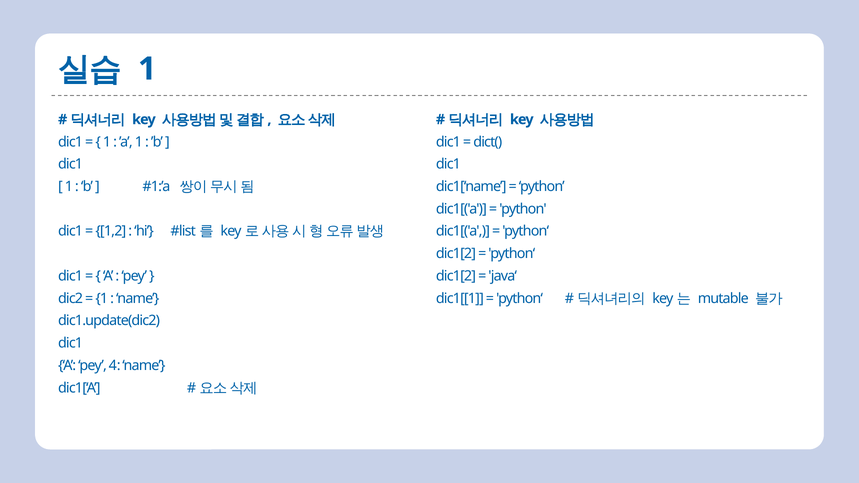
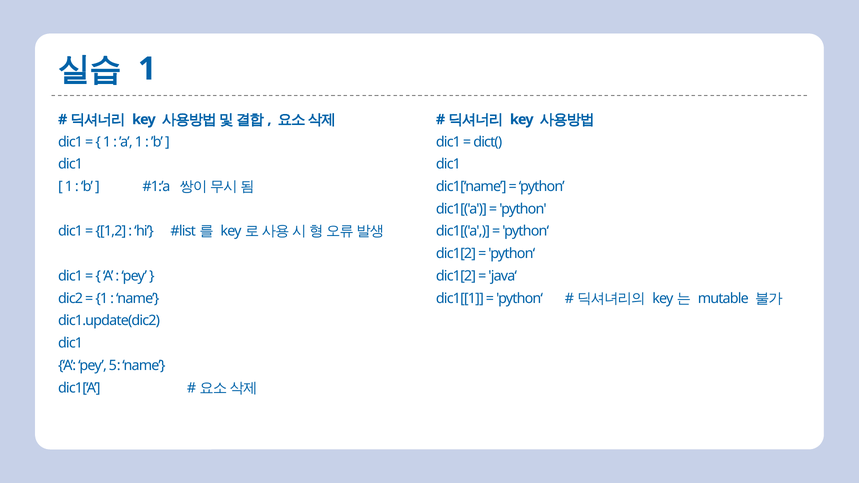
4: 4 -> 5 (115, 366)
